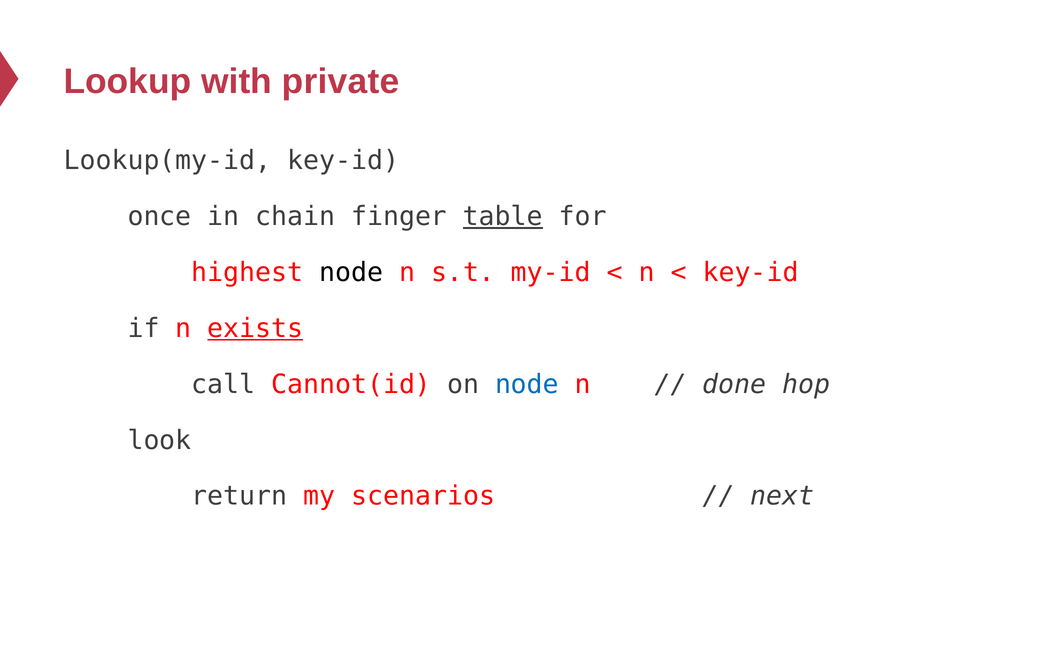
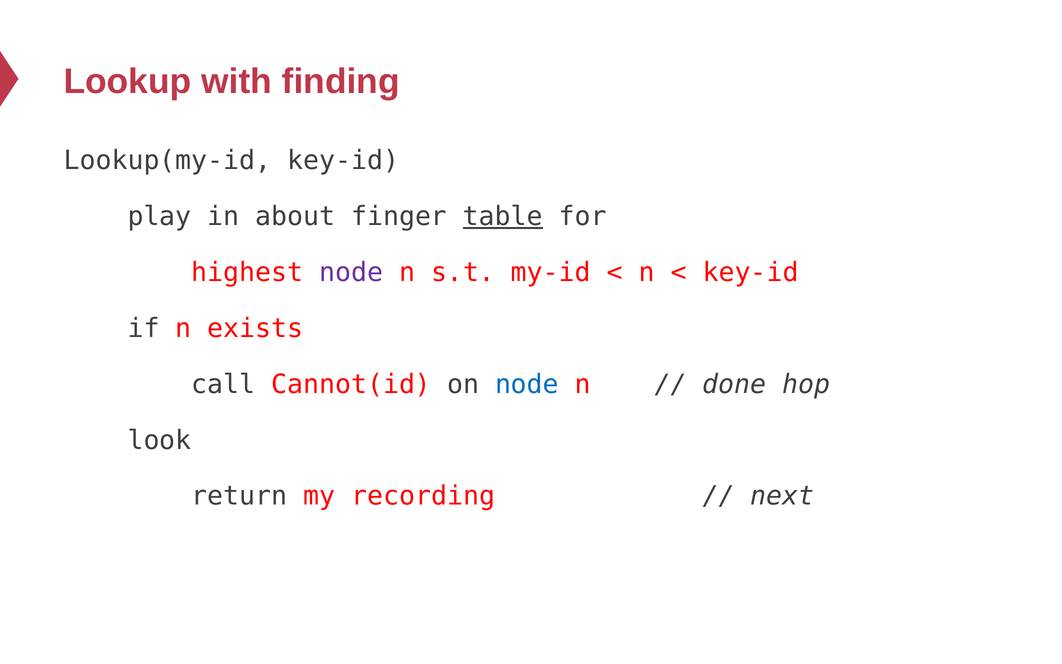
private: private -> finding (341, 81)
once: once -> play (160, 217)
chain: chain -> about (295, 217)
node colour: black -> purple (351, 272)
exists underline: present -> none (255, 328)
scenarios: scenarios -> recording (423, 496)
